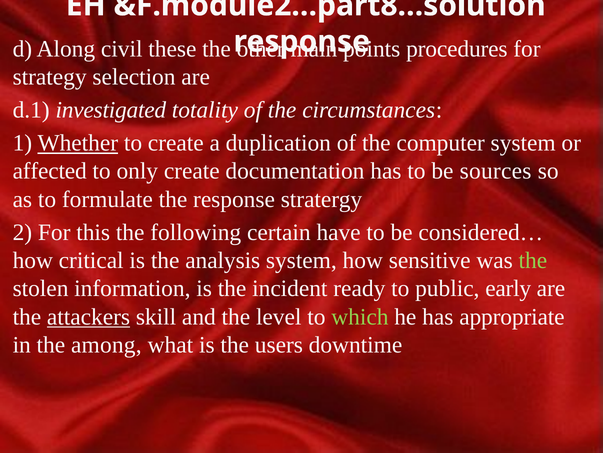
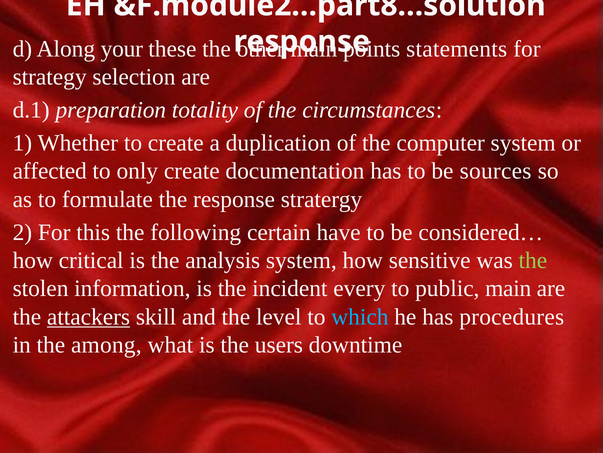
civil: civil -> your (122, 49)
procedures: procedures -> statements (457, 49)
investigated: investigated -> preparation (111, 110)
Whether underline: present -> none (78, 143)
ready: ready -> every (359, 288)
public early: early -> main (508, 288)
which colour: light green -> light blue (360, 316)
appropriate: appropriate -> procedures (512, 316)
